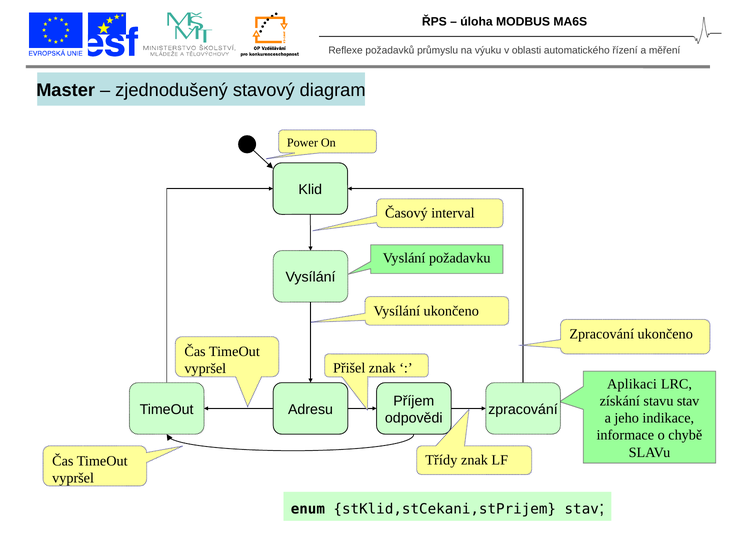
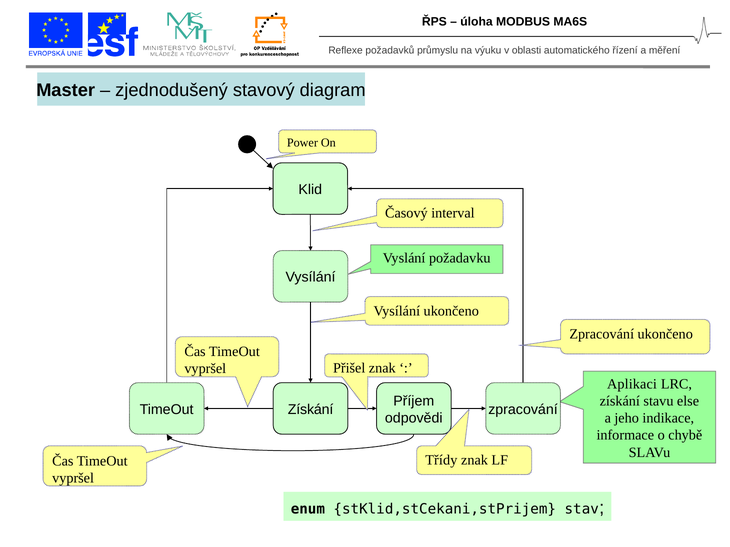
stavu stav: stav -> else (688, 402)
Adresu: Adresu -> Získání (311, 410)
